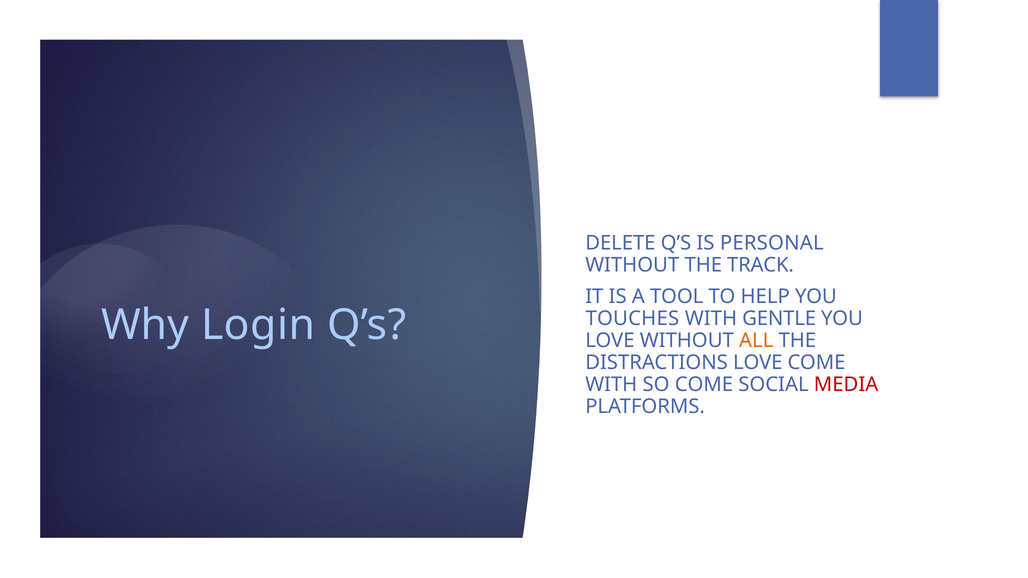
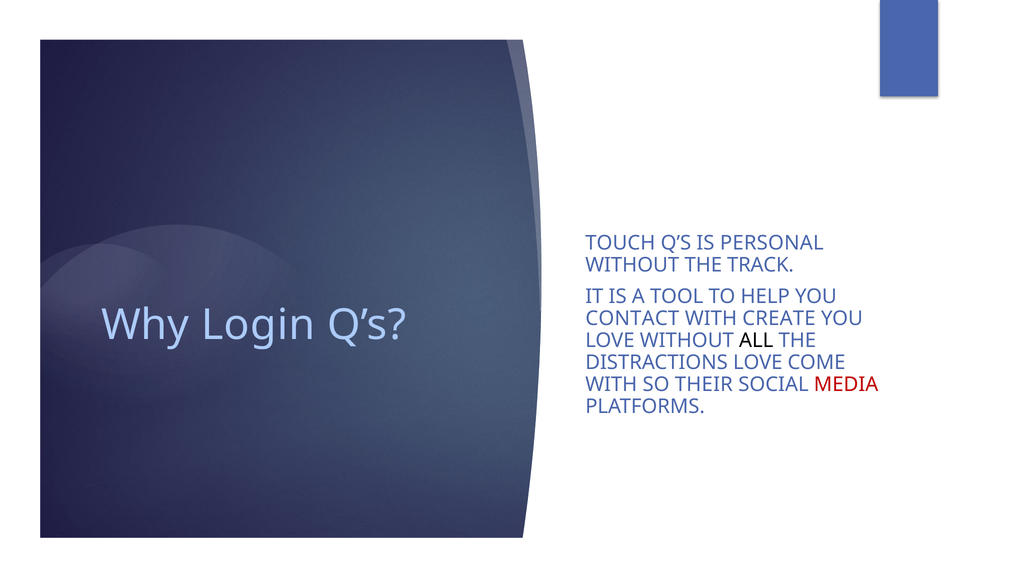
DELETE: DELETE -> TOUCH (620, 243)
TOUCHES: TOUCHES -> CONTACT (632, 319)
GENTLE: GENTLE -> CREATE (779, 319)
ALL colour: orange -> black (756, 341)
SO COME: COME -> THEIR (704, 385)
